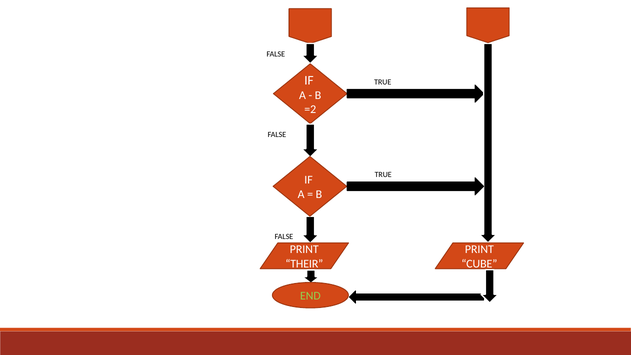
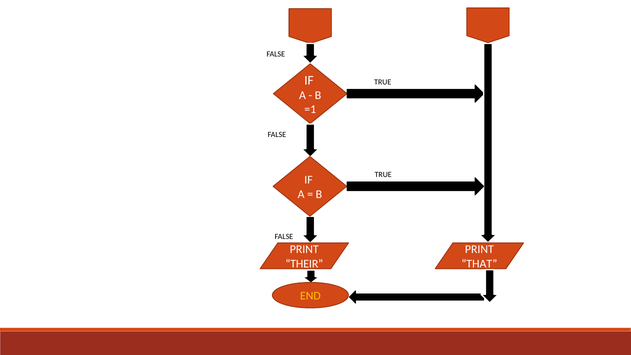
=2: =2 -> =1 (310, 109)
CUBE: CUBE -> THAT (479, 264)
END colour: light green -> yellow (310, 296)
